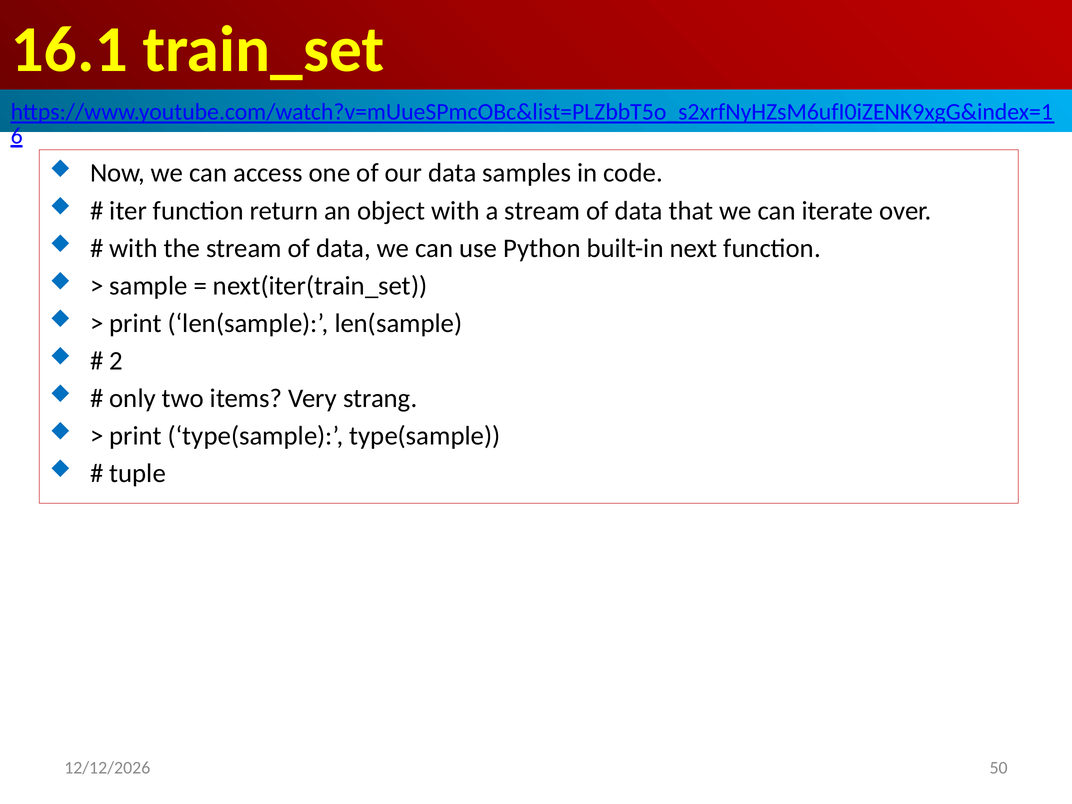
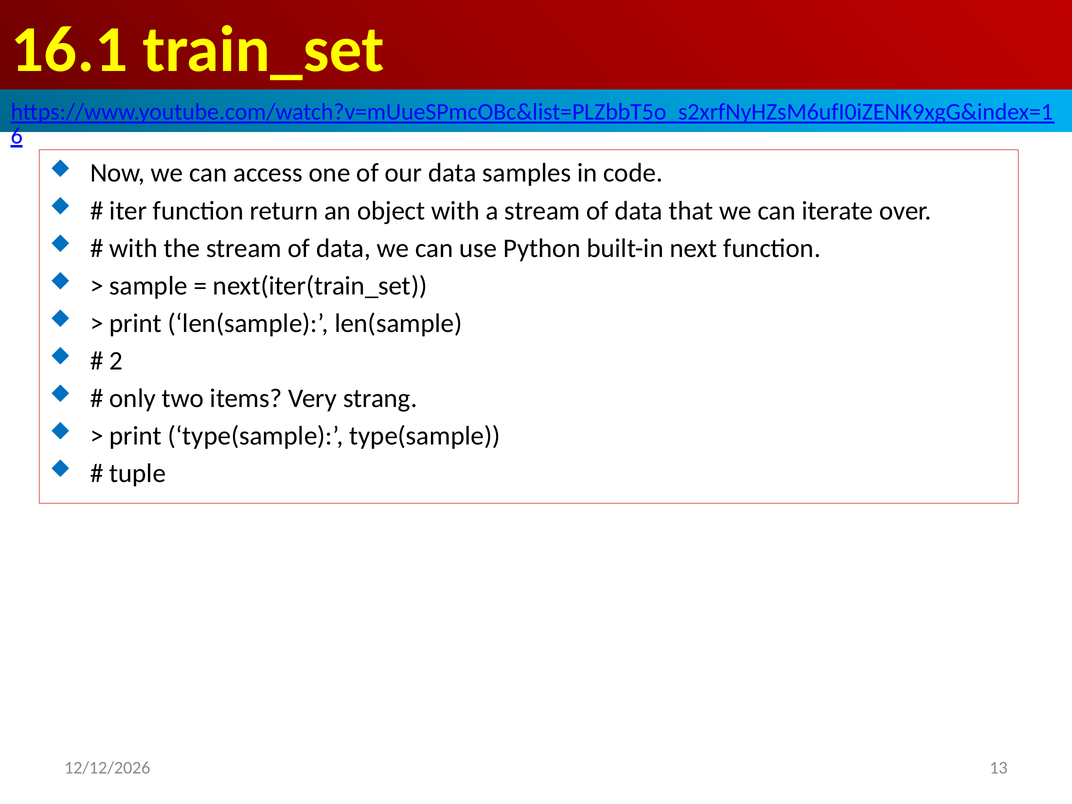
50: 50 -> 13 (999, 768)
